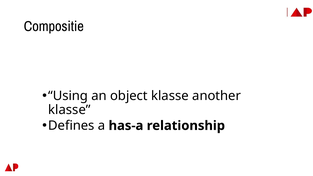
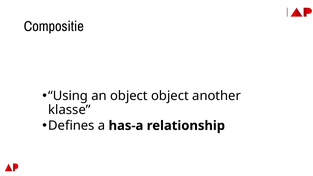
object klasse: klasse -> object (170, 96)
